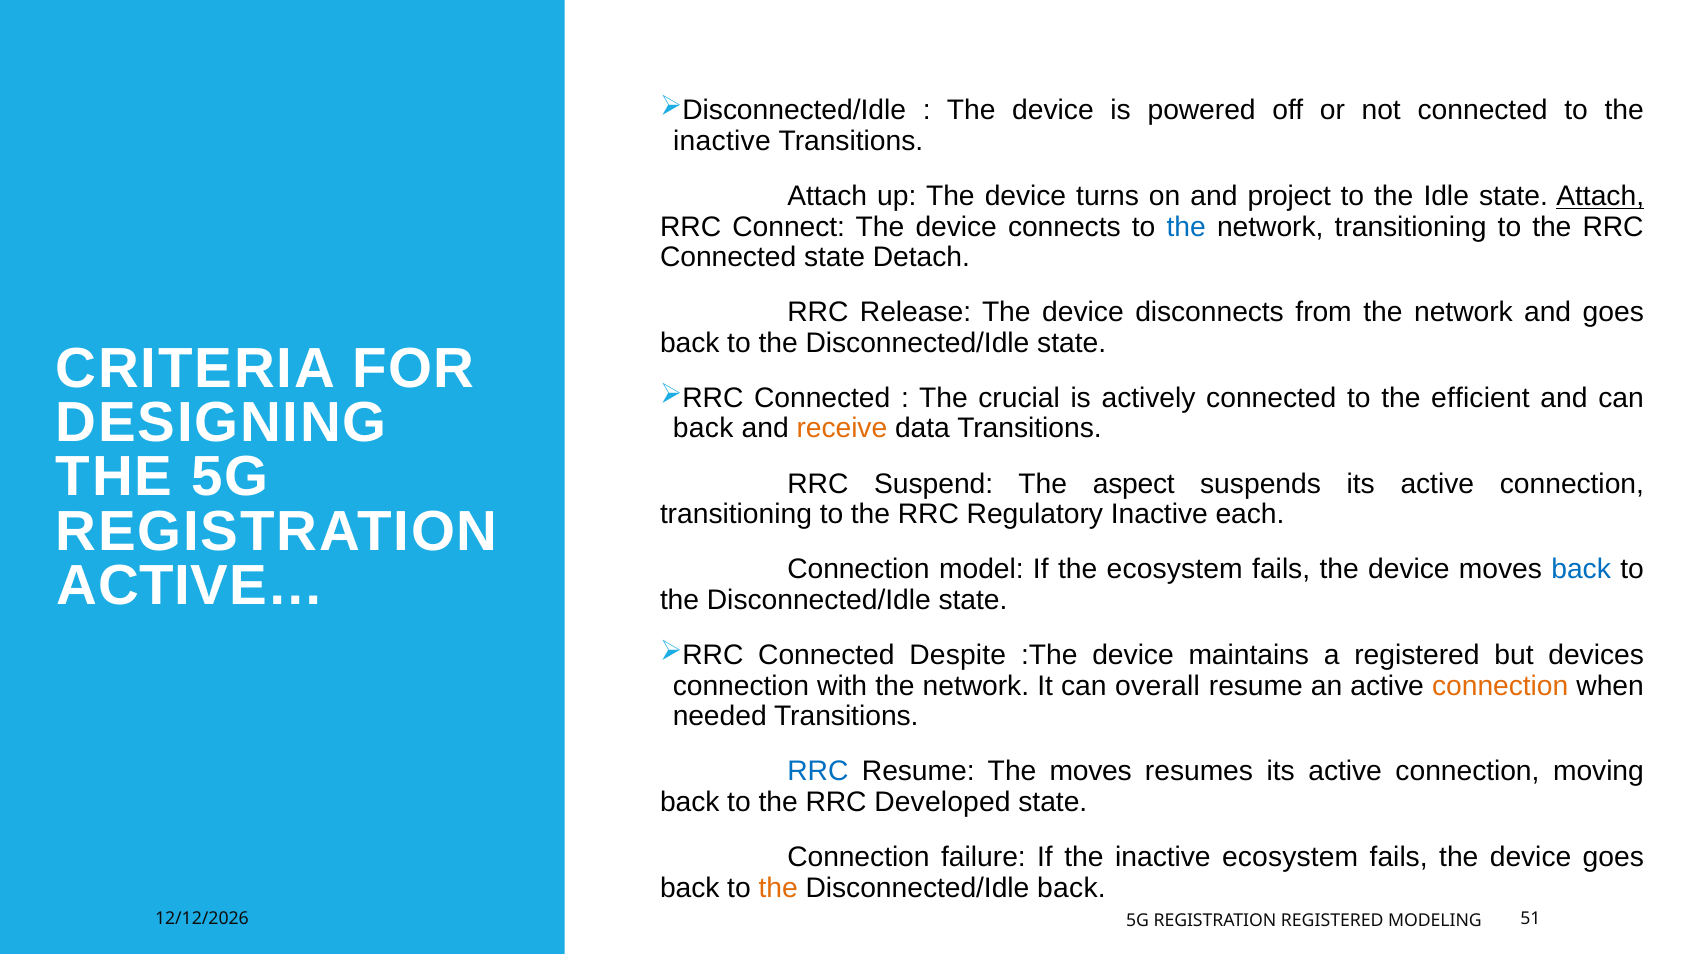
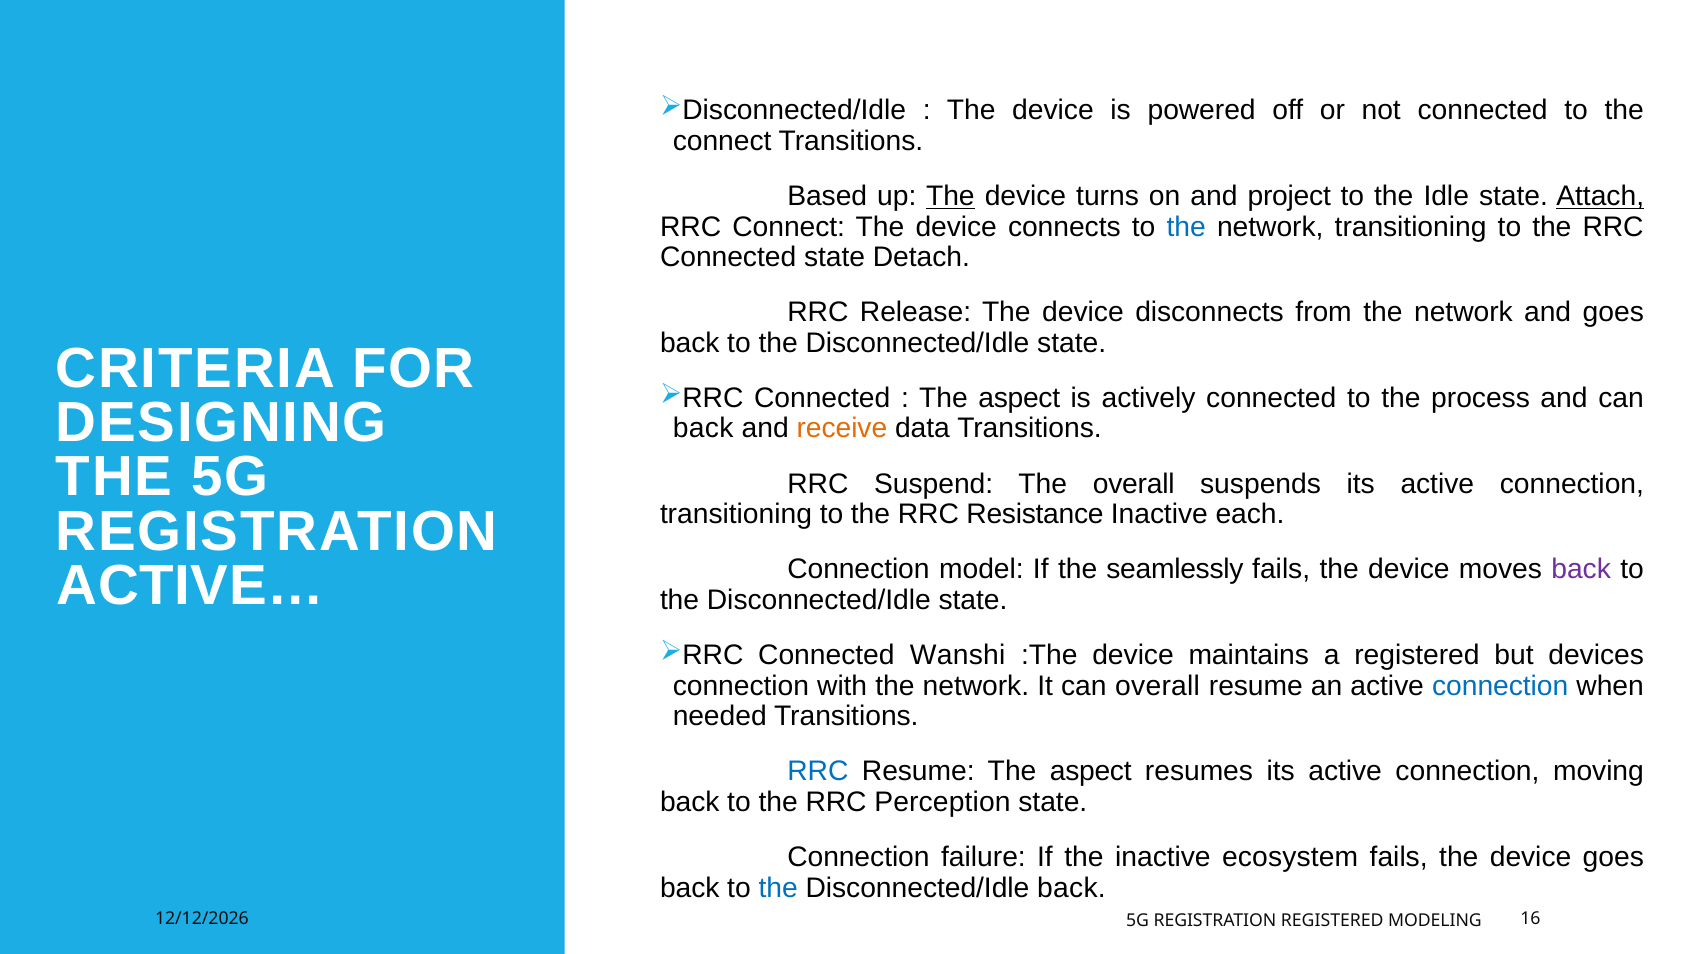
inactive: inactive -> connect (722, 141)
Attach: Attach -> Based (827, 196)
The underline: none -> present (950, 196)
crucial: crucial -> aspect (1019, 398)
efficient: efficient -> process (1481, 398)
The aspect: aspect -> overall (1134, 484)
Regulatory: Regulatory -> Resistance (1035, 514)
the ecosystem: ecosystem -> seamlessly (1175, 570)
back colour: blue -> purple (1581, 570)
Despite: Despite -> Wanshi (958, 655)
connection colour: orange -> blue (1500, 686)
Resume The moves: moves -> aspect (1091, 772)
Developed: Developed -> Perception (942, 802)
the colour: orange -> blue (778, 888)
51: 51 -> 16 (1530, 919)
